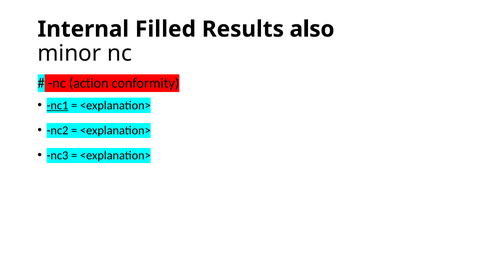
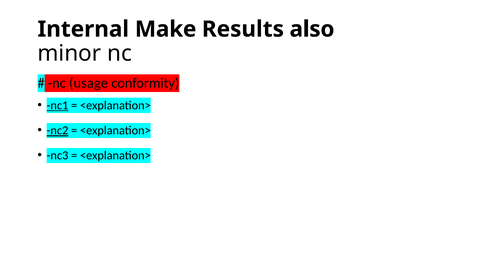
Filled: Filled -> Make (166, 29)
action: action -> usage (89, 83)
nc2 underline: none -> present (58, 130)
